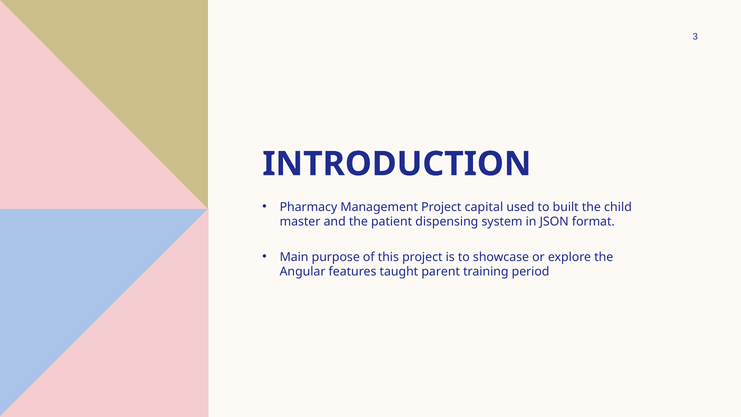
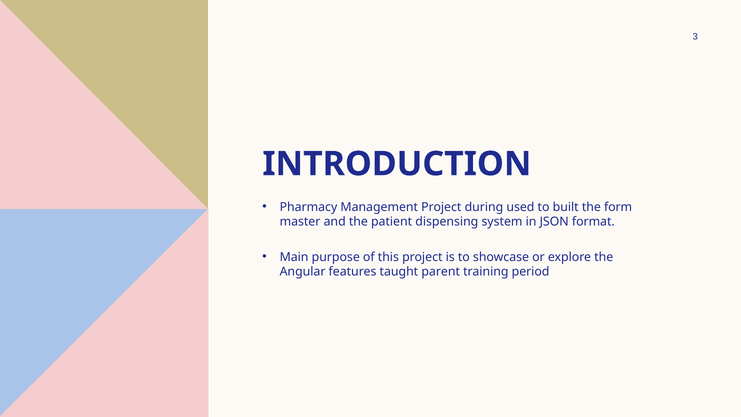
capital: capital -> during (484, 207)
child: child -> form (618, 207)
